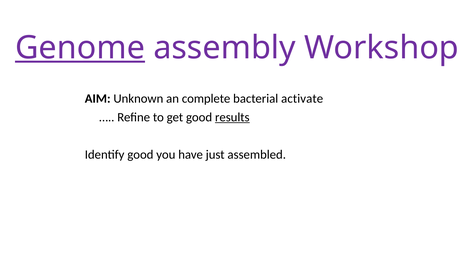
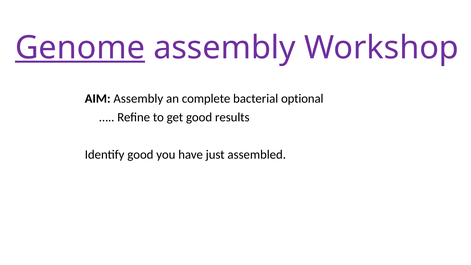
AIM Unknown: Unknown -> Assembly (138, 98)
activate: activate -> optional (302, 98)
results underline: present -> none (232, 117)
